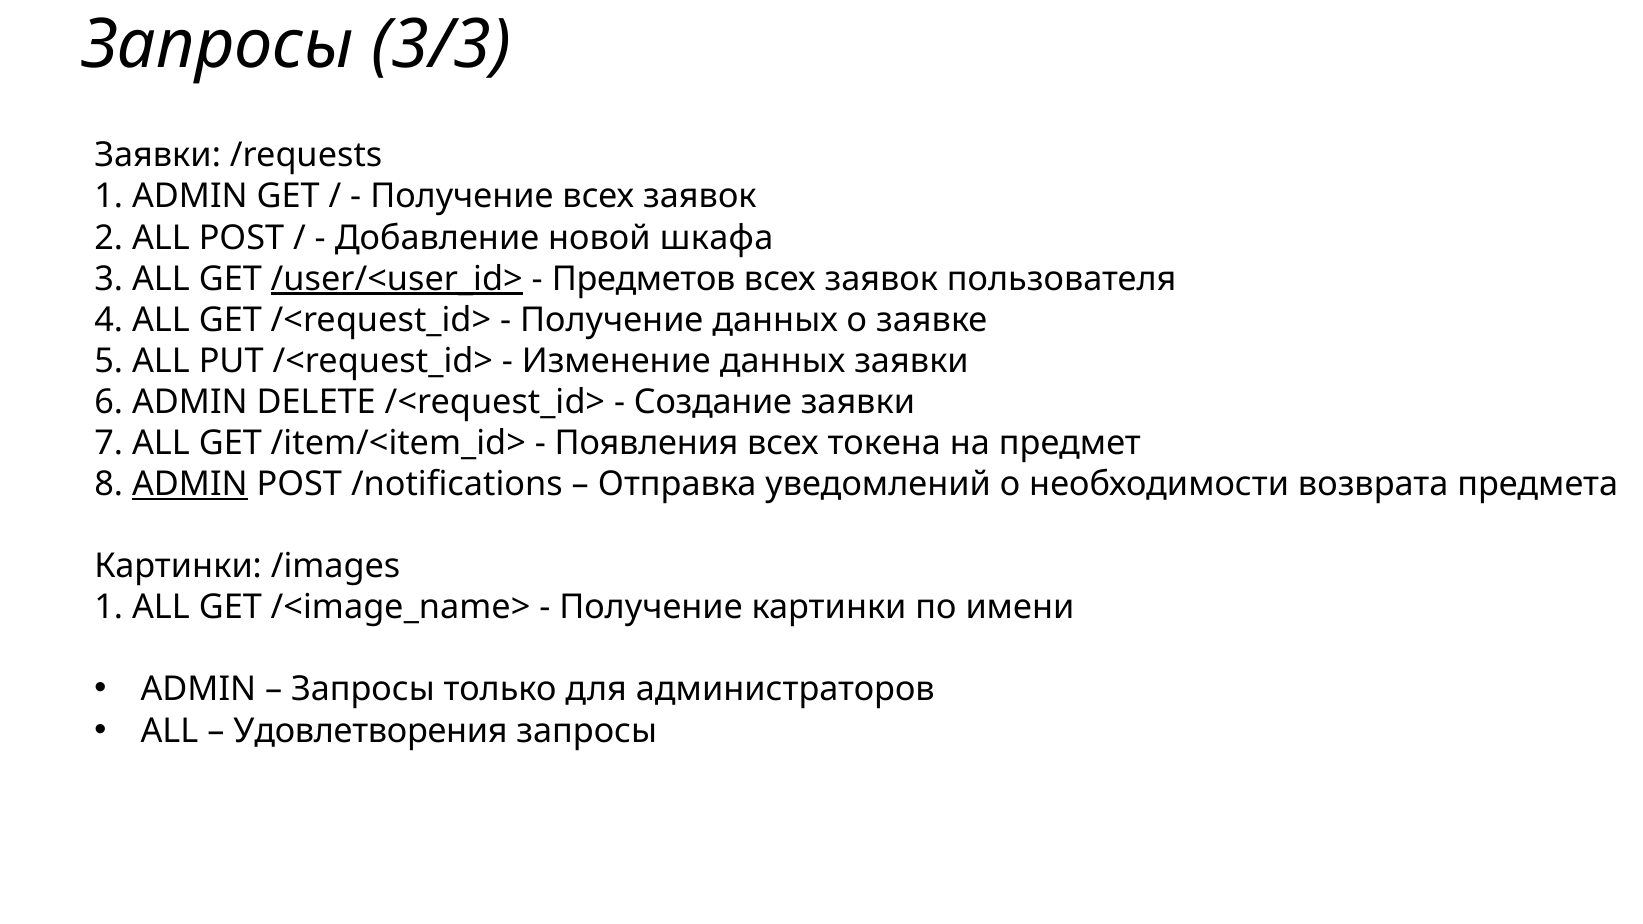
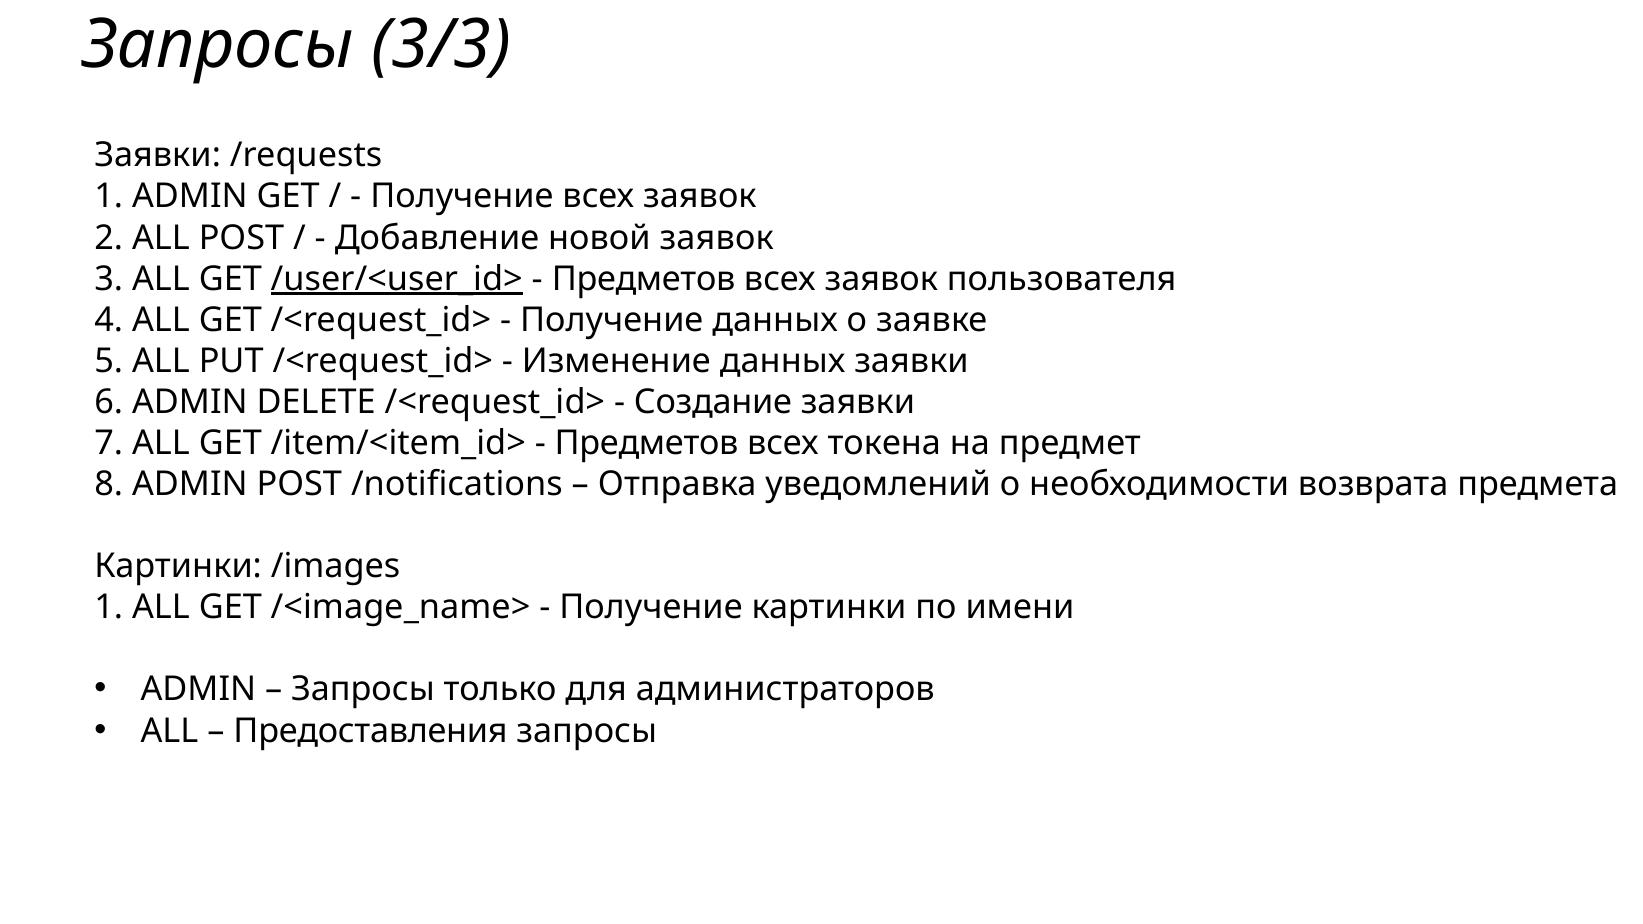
новой шкафа: шкафа -> заявок (717, 238)
Появления: Появления -> Предметов (647, 443)
ADMIN underline: present -> none (190, 484)
Удовлетворения: Удовлетворения -> Предоставления (371, 731)
